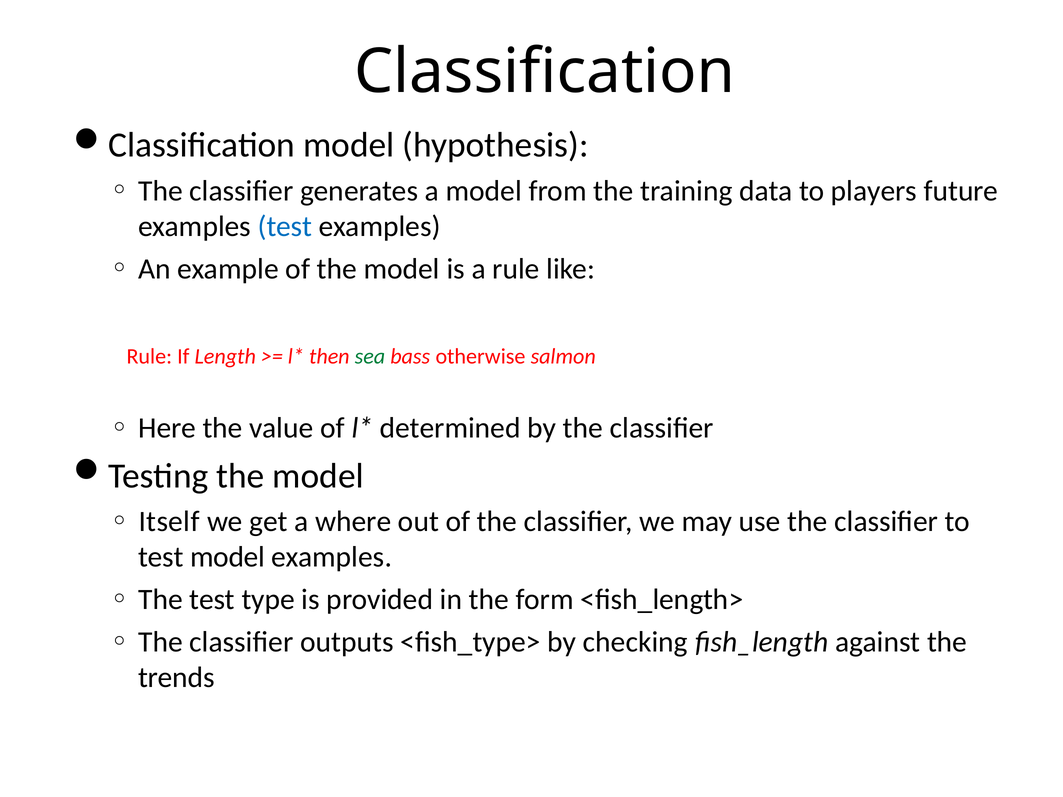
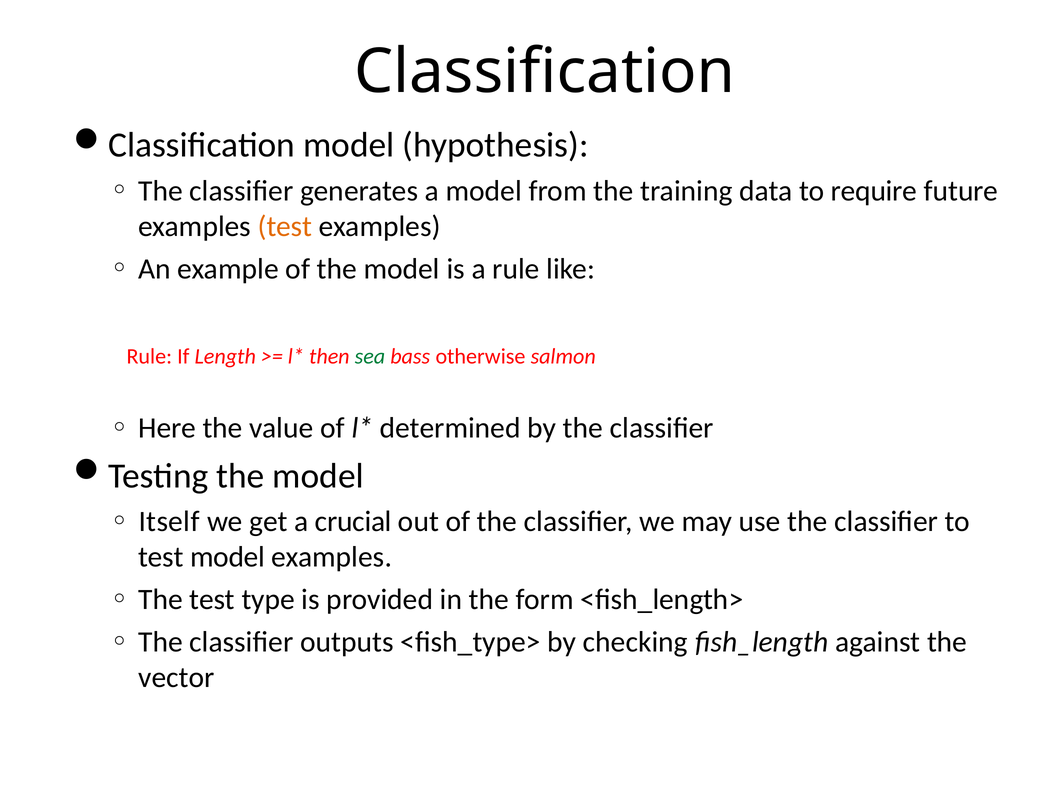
players: players -> require (874, 191)
test colour: blue -> orange (285, 226)
where: where -> crucial (353, 522)
trends: trends -> vector (176, 678)
